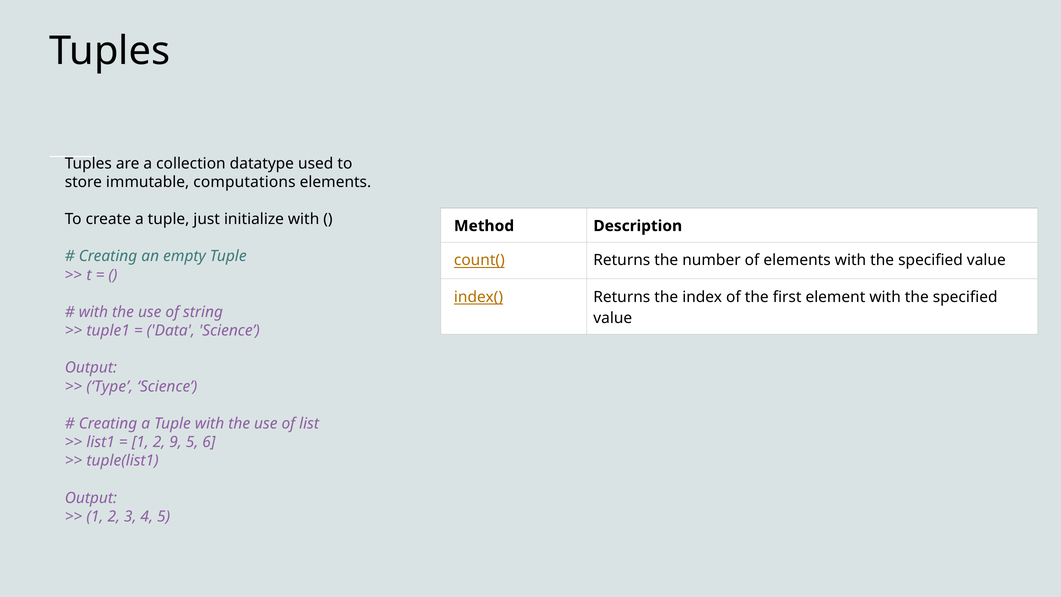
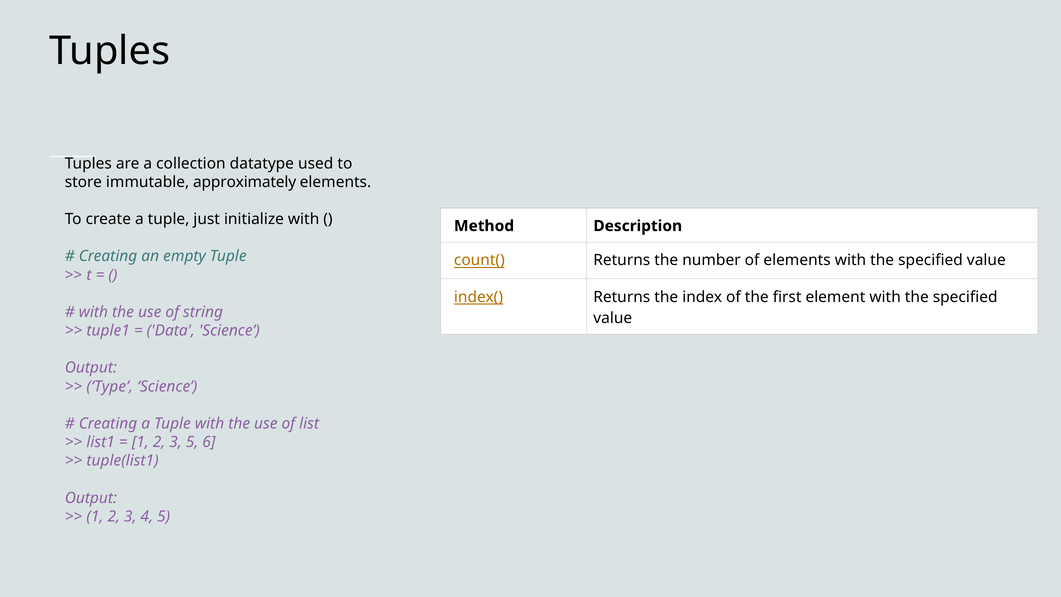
computations: computations -> approximately (245, 182)
9: 9 -> 3 (176, 442)
